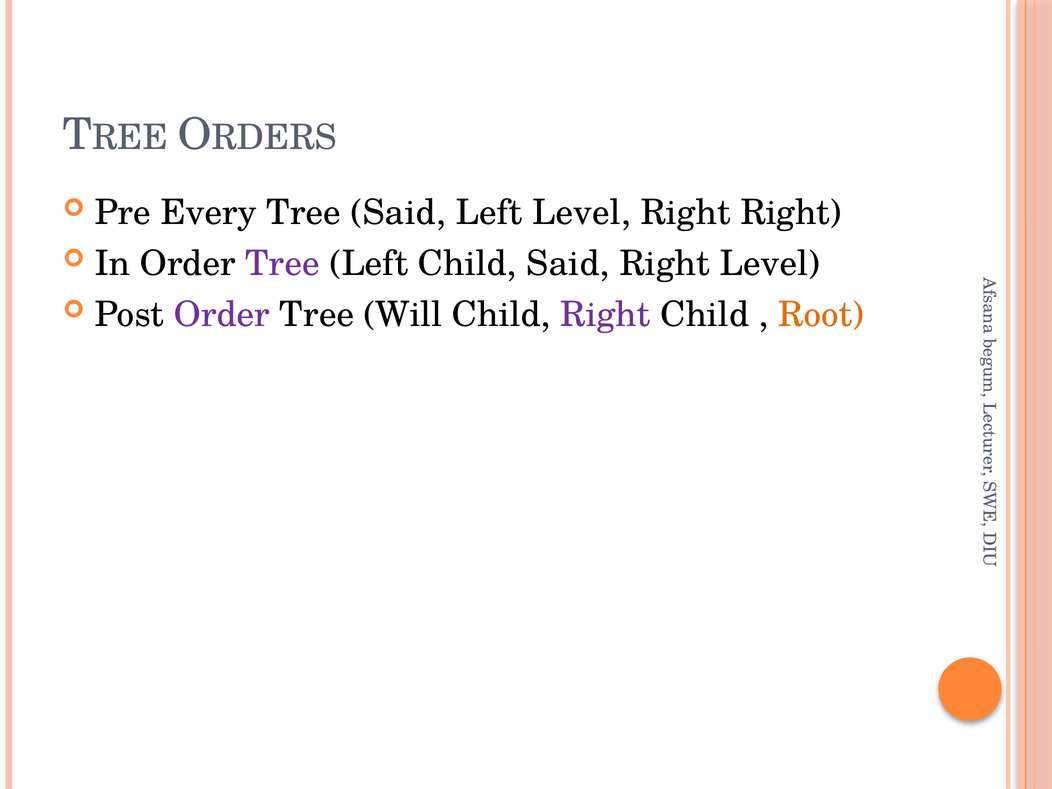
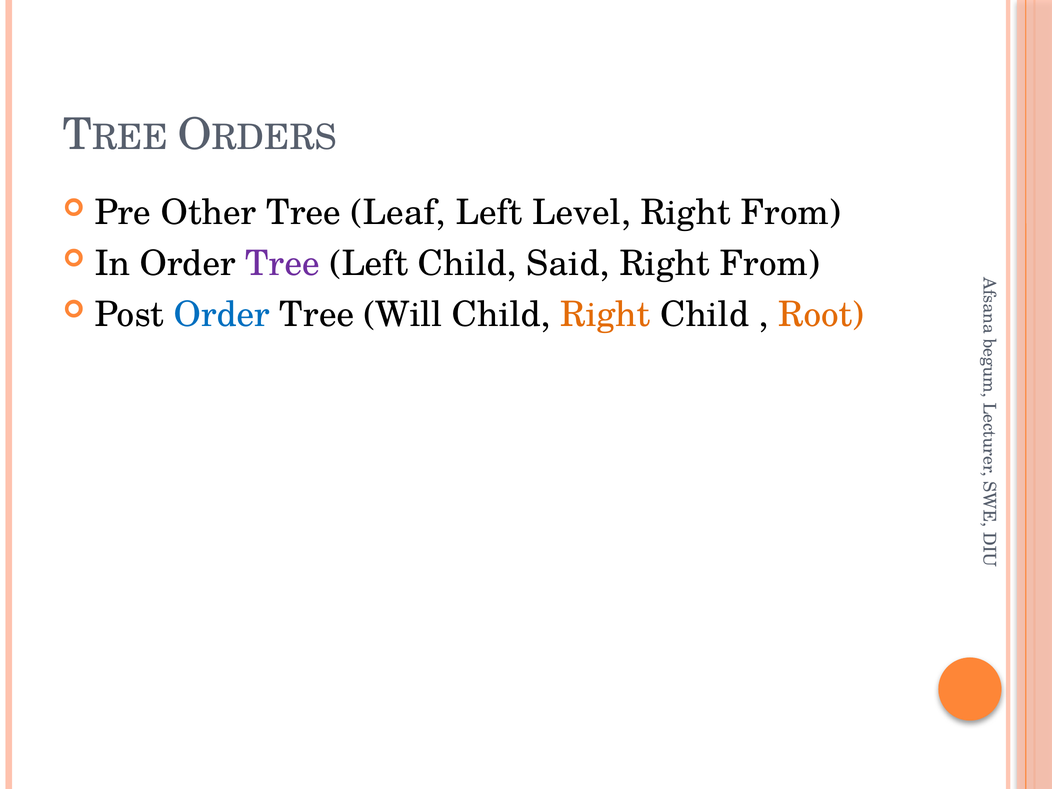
Every: Every -> Other (209, 213)
Tree Said: Said -> Leaf (398, 213)
Right: Right -> From (791, 213)
Level: Level -> From (770, 264)
Order colour: purple -> blue (222, 315)
Right colour: purple -> orange (605, 315)
